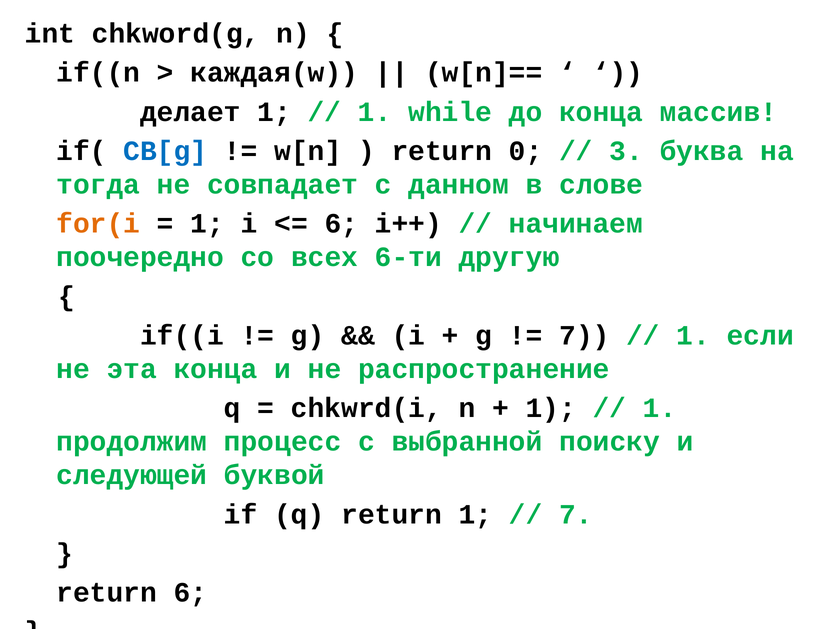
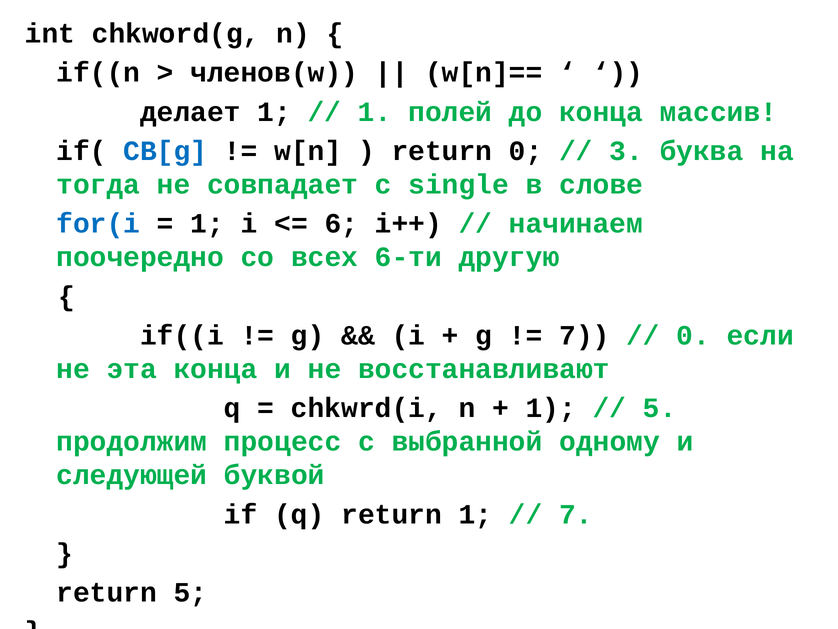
каждая(w: каждая(w -> членов(w (274, 73)
while: while -> полей (450, 112)
данном: данном -> single (459, 184)
for(i colour: orange -> blue (98, 224)
1: 1 -> 0 (693, 335)
распространение: распространение -> восстанавливают (484, 369)
1: 1 -> 5 (660, 408)
поиску: поиску -> одному (610, 441)
return 6: 6 -> 5 (190, 592)
